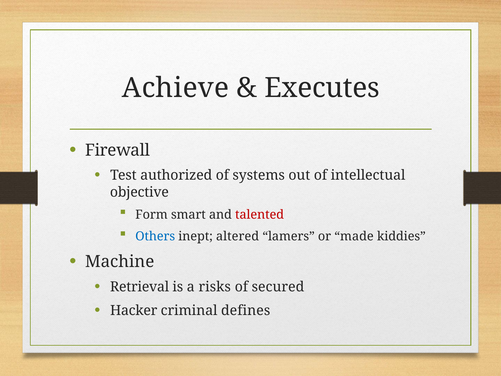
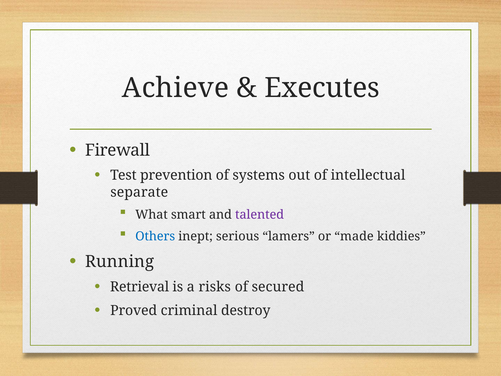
authorized: authorized -> prevention (176, 175)
objective: objective -> separate (139, 192)
Form: Form -> What (152, 214)
talented colour: red -> purple (260, 214)
altered: altered -> serious (238, 236)
Machine: Machine -> Running (120, 261)
Hacker: Hacker -> Proved (134, 310)
defines: defines -> destroy (246, 310)
